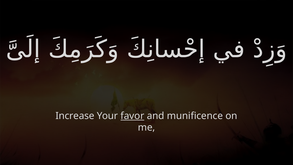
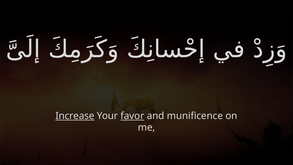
Increase underline: none -> present (75, 116)
